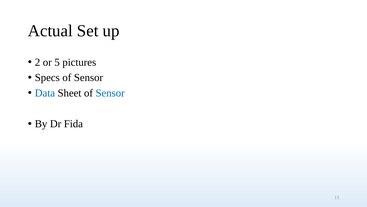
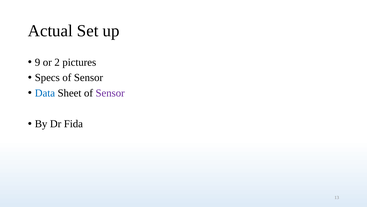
2: 2 -> 9 (38, 62)
5: 5 -> 2 (57, 62)
Sensor colour: blue -> purple (110, 93)
